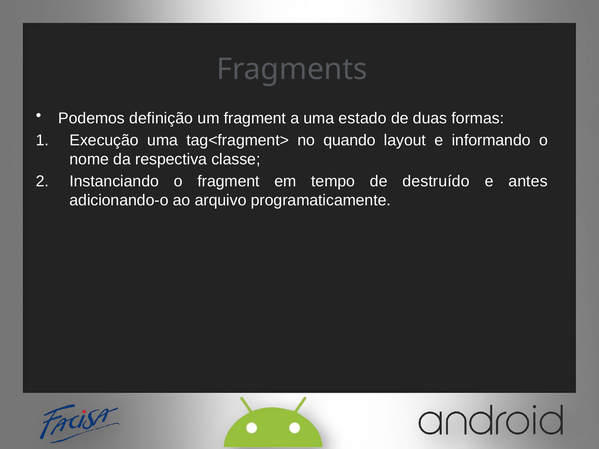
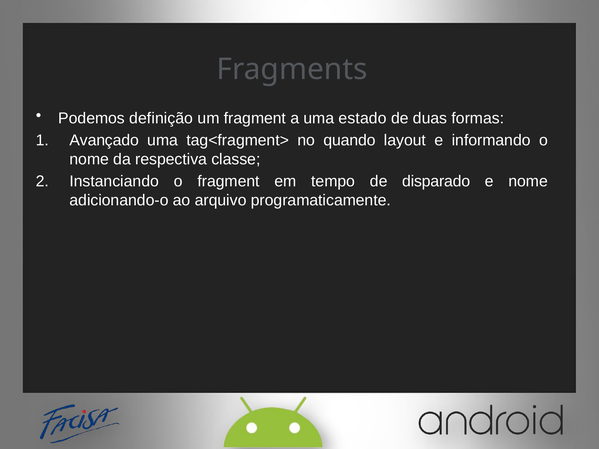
Execução: Execução -> Avançado (104, 140)
destruído: destruído -> disparado (436, 181)
e antes: antes -> nome (528, 181)
